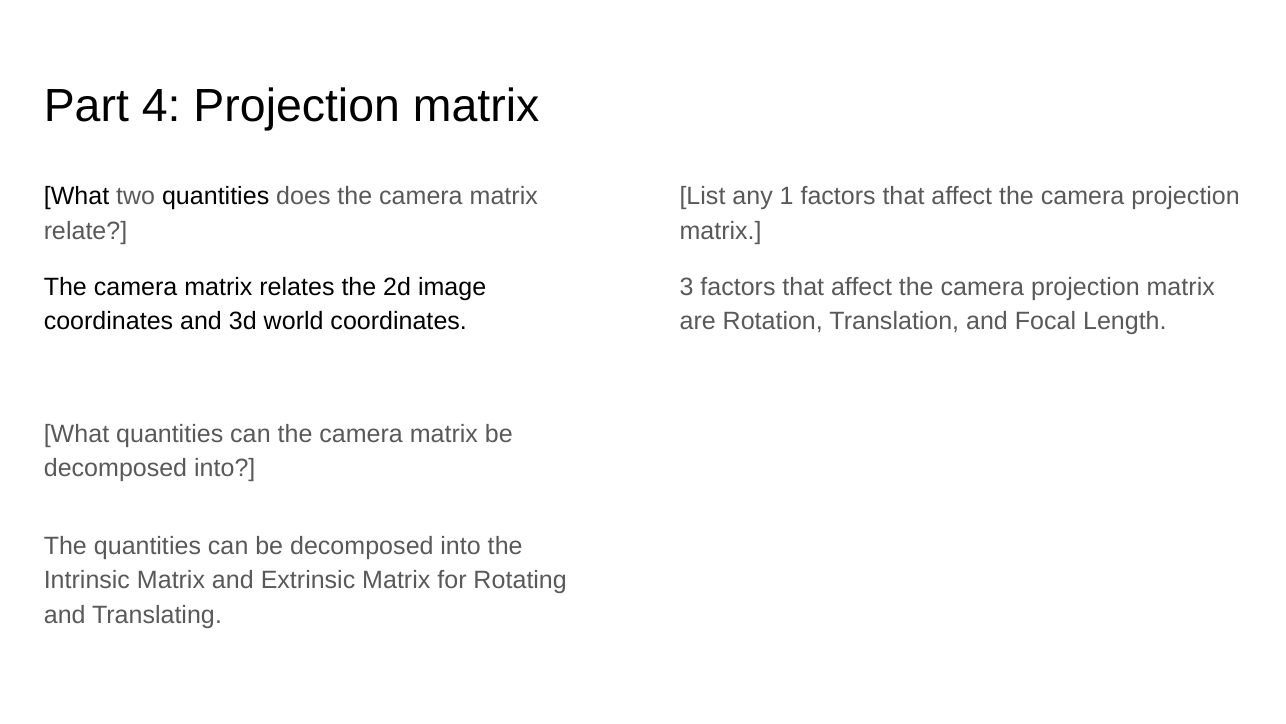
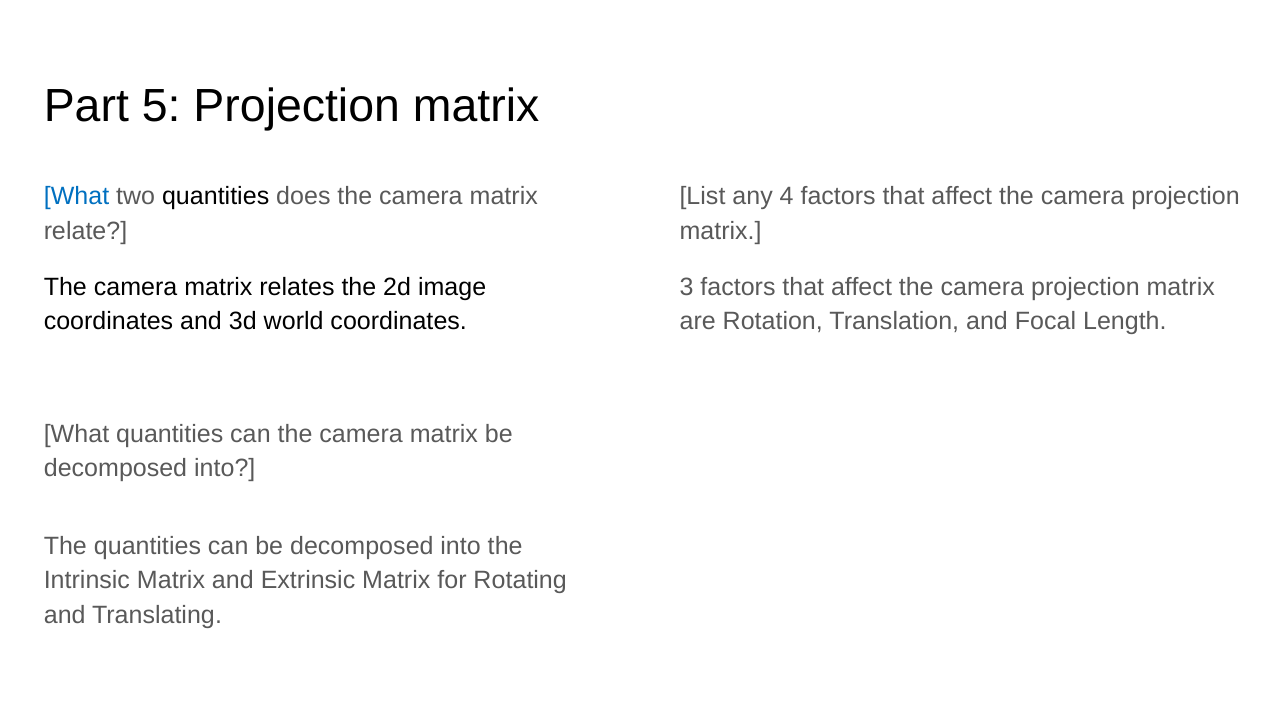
4: 4 -> 5 (161, 107)
What colour: black -> blue (77, 196)
1: 1 -> 4 (787, 196)
